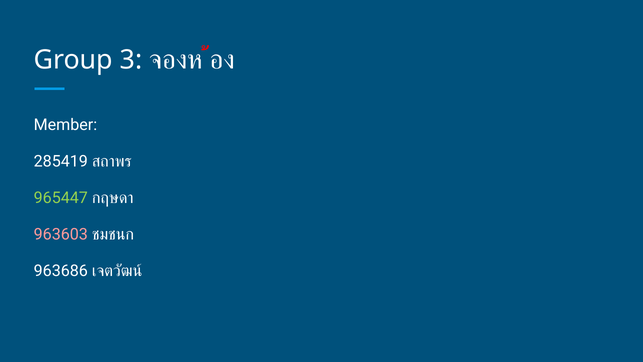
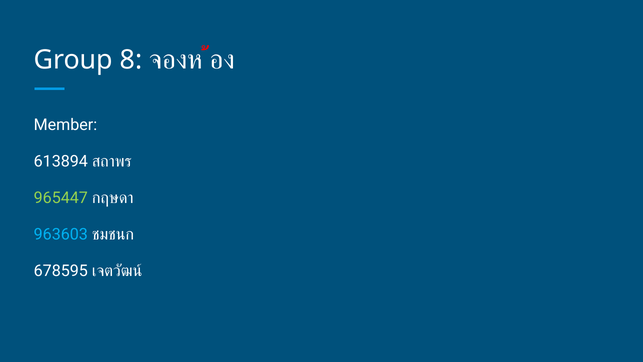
3: 3 -> 8 (131, 60)
285419: 285419 -> 613894 (61, 161)
963603 colour: pink -> light blue (61, 234)
963686: 963686 -> 678595 (61, 271)
